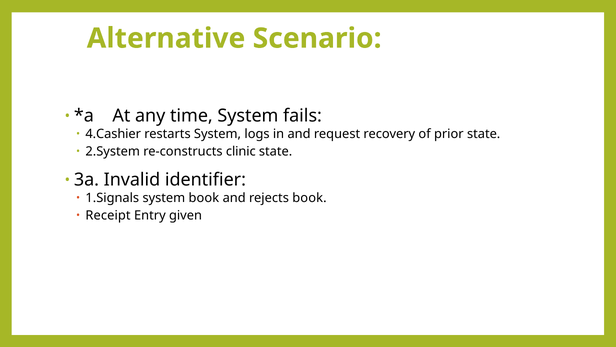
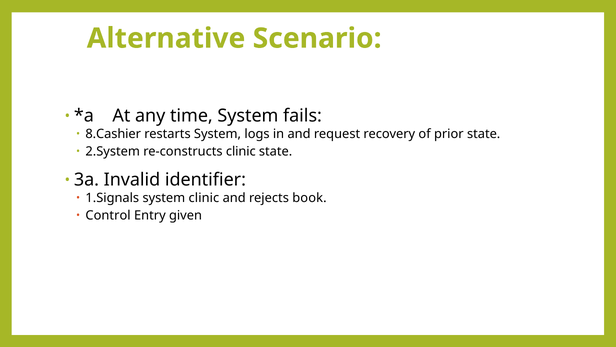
4.Cashier: 4.Cashier -> 8.Cashier (113, 134)
system book: book -> clinic (204, 198)
Receipt: Receipt -> Control (108, 215)
